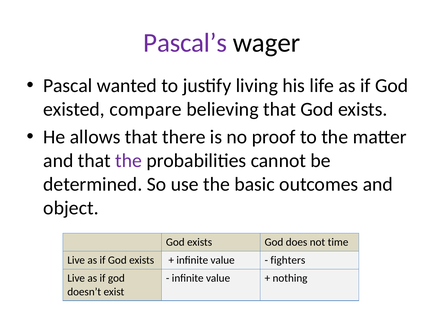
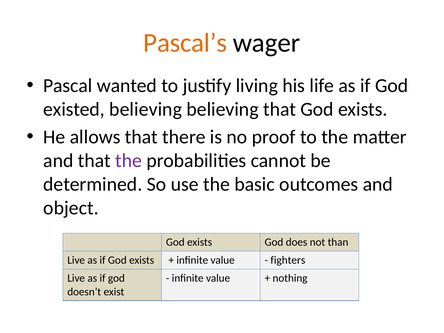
Pascal’s colour: purple -> orange (185, 43)
existed compare: compare -> believing (146, 109)
time: time -> than (338, 242)
